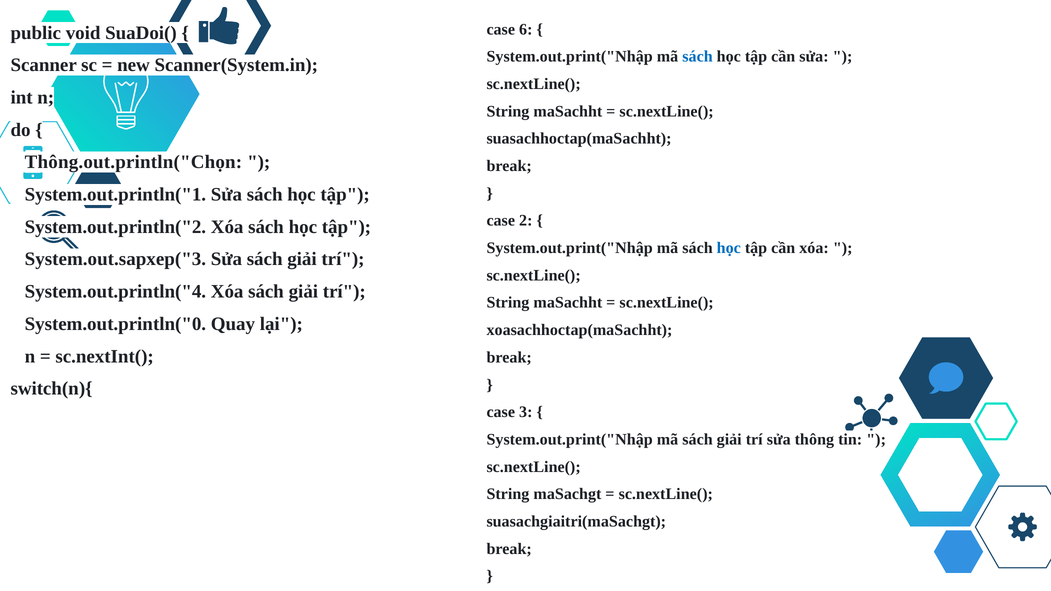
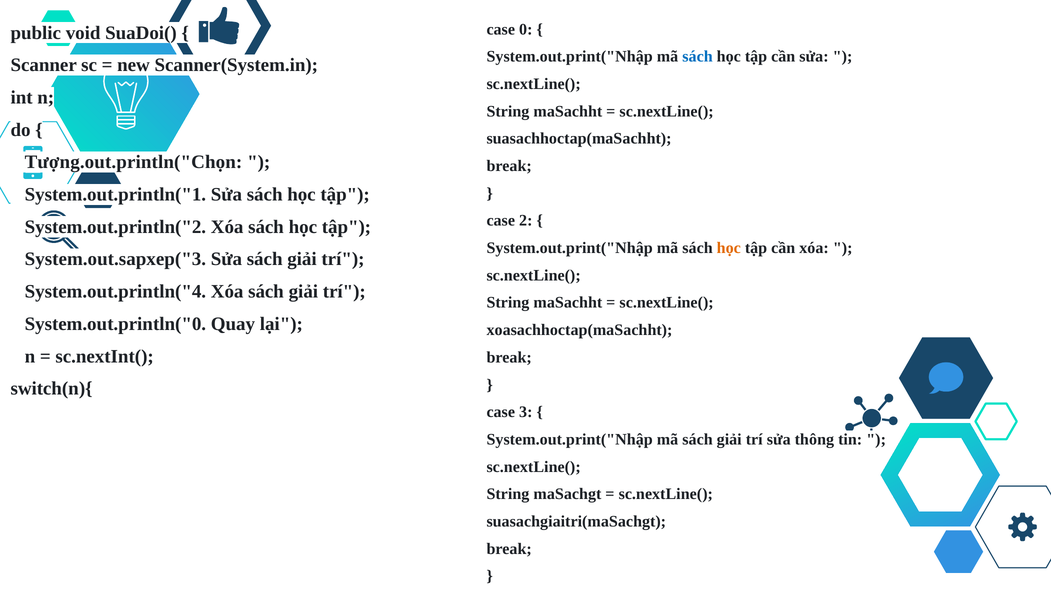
6: 6 -> 0 (526, 29)
Thông.out.println("Chọn: Thông.out.println("Chọn -> Tượng.out.println("Chọn (134, 162)
học colour: blue -> orange (729, 248)
